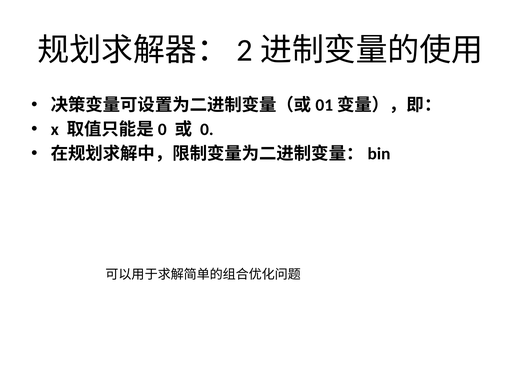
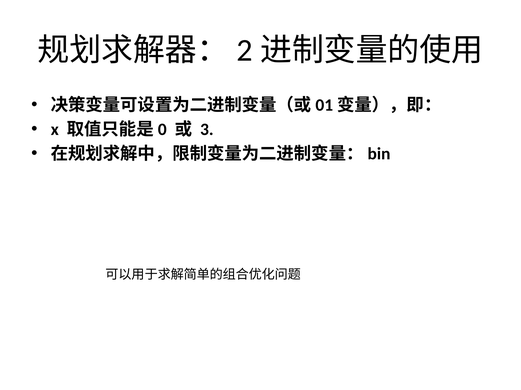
0: 0 -> 3 (207, 130)
